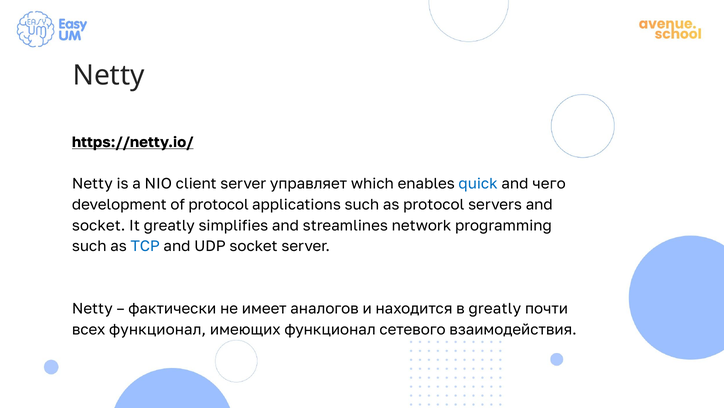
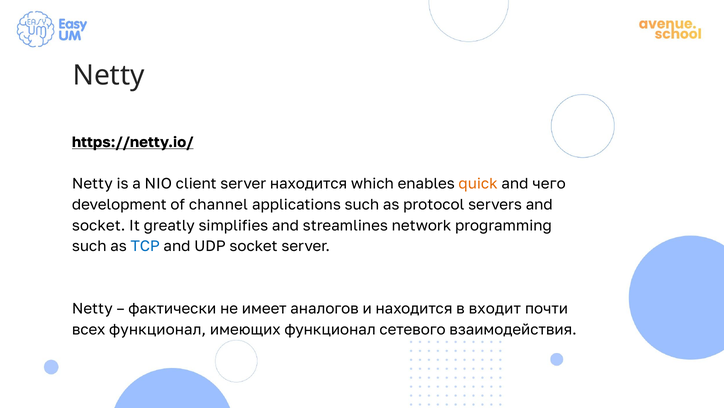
server управляет: управляет -> находится (309, 183)
quick colour: blue -> orange (478, 183)
of protocol: protocol -> channel (218, 204)
в greatly: greatly -> входит (495, 308)
